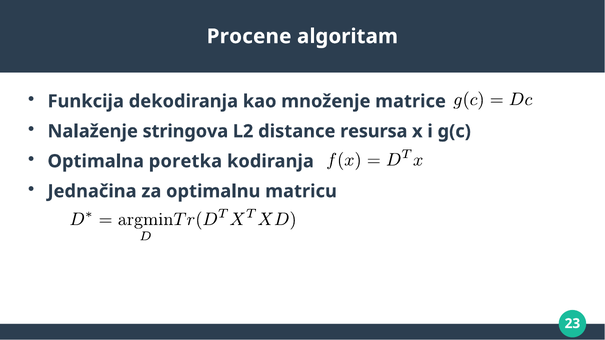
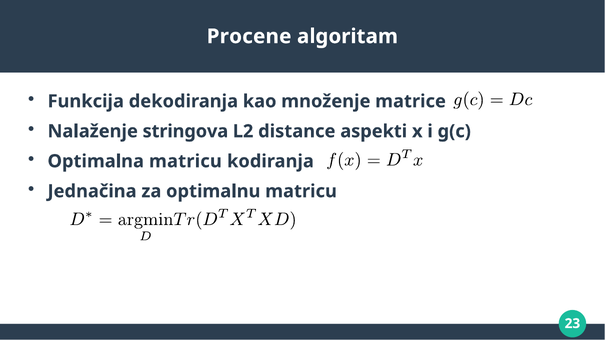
resursa: resursa -> aspekti (374, 131)
Optimalna poretka: poretka -> matricu (185, 161)
